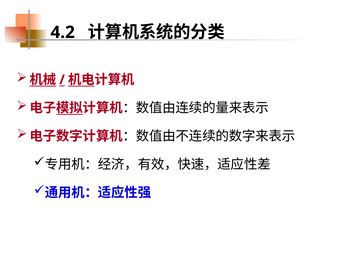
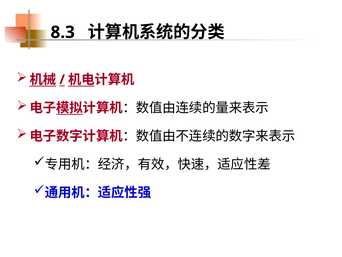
4.2: 4.2 -> 8.3 (63, 32)
